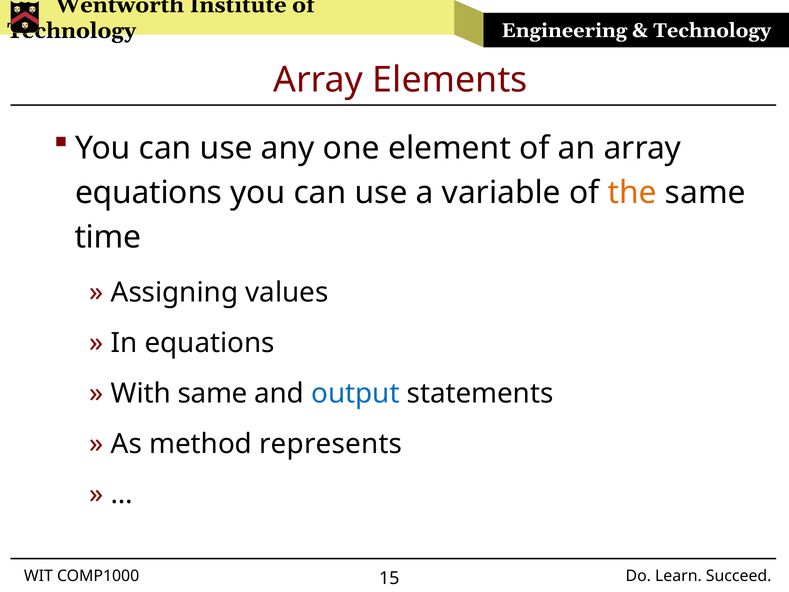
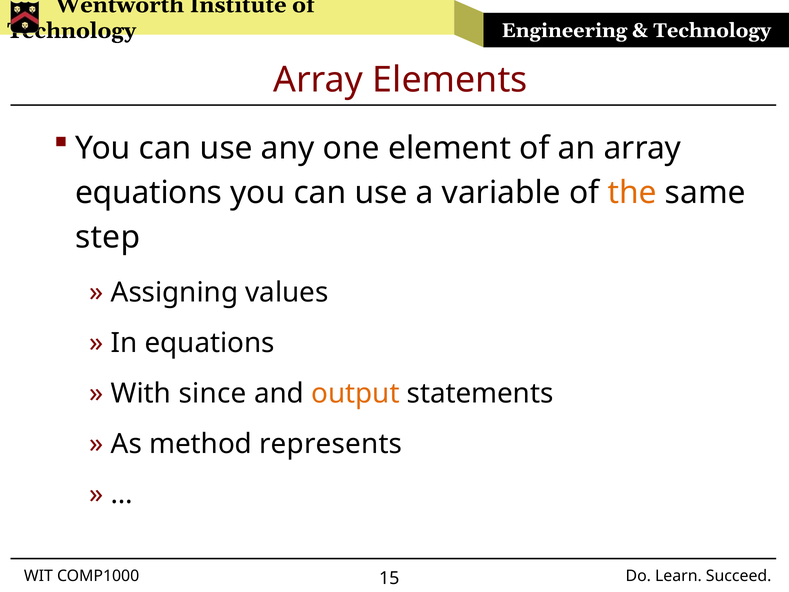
time: time -> step (108, 237)
With same: same -> since (212, 393)
output colour: blue -> orange (355, 393)
